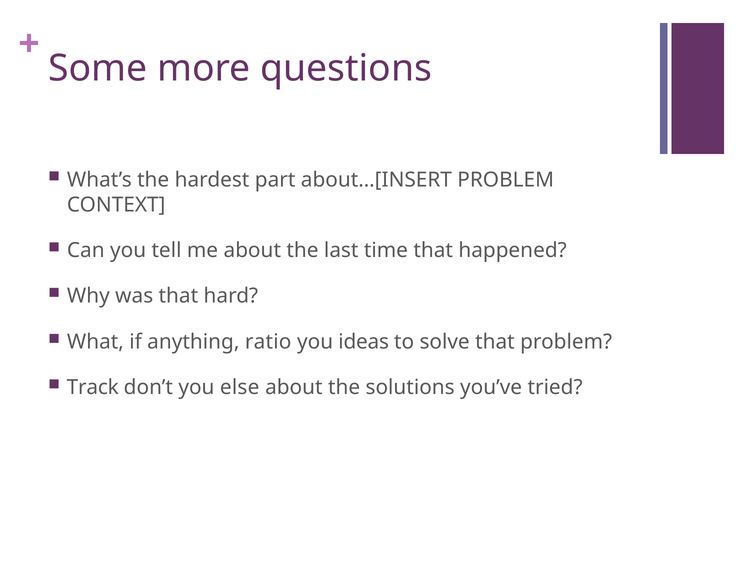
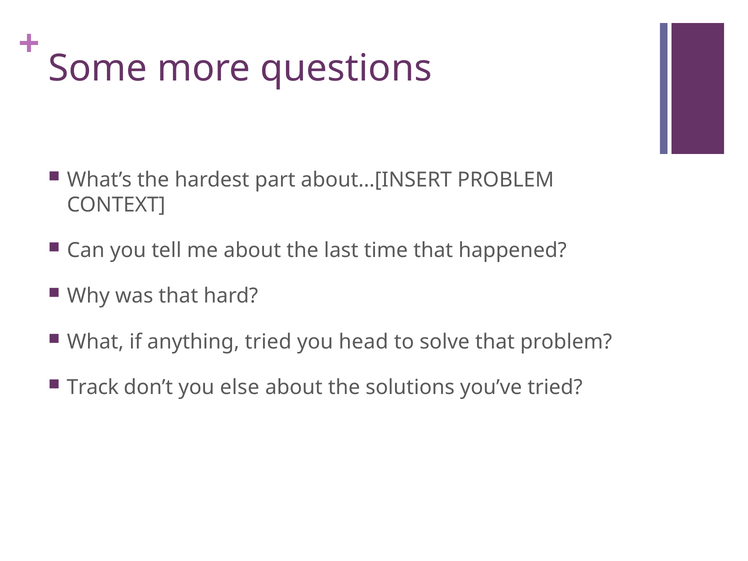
anything ratio: ratio -> tried (268, 342)
ideas: ideas -> head (363, 342)
